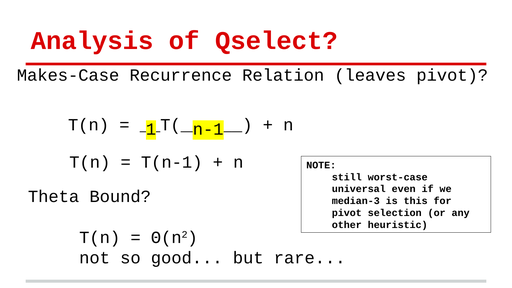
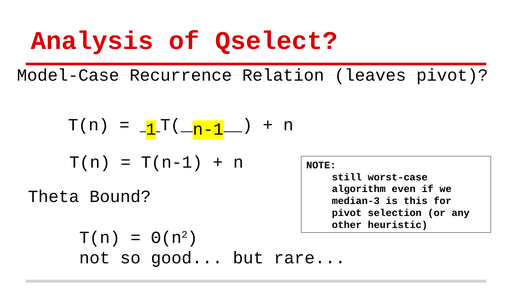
Makes-Case: Makes-Case -> Model-Case (68, 75)
universal: universal -> algorithm (359, 189)
